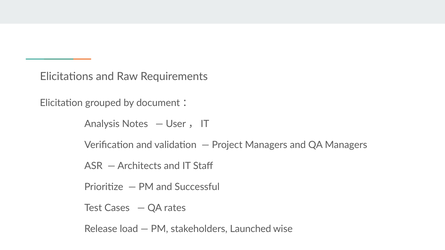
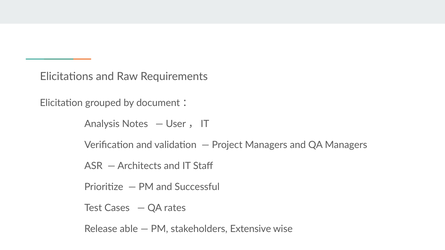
load: load -> able (129, 229)
Launched: Launched -> Extensive (251, 229)
